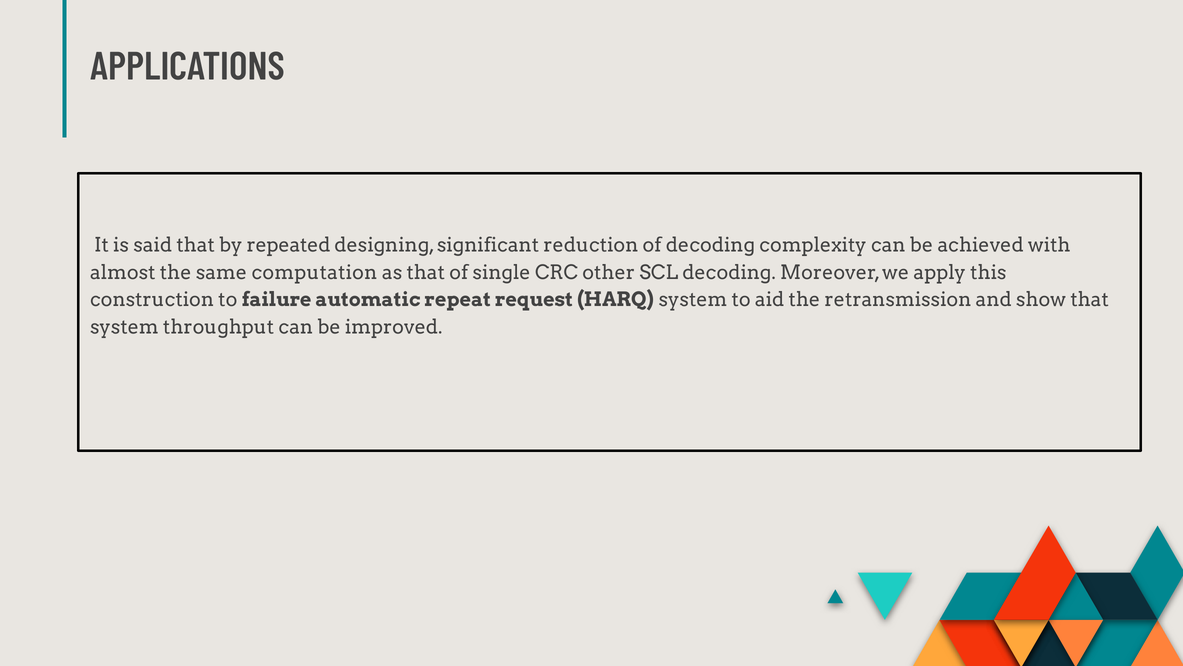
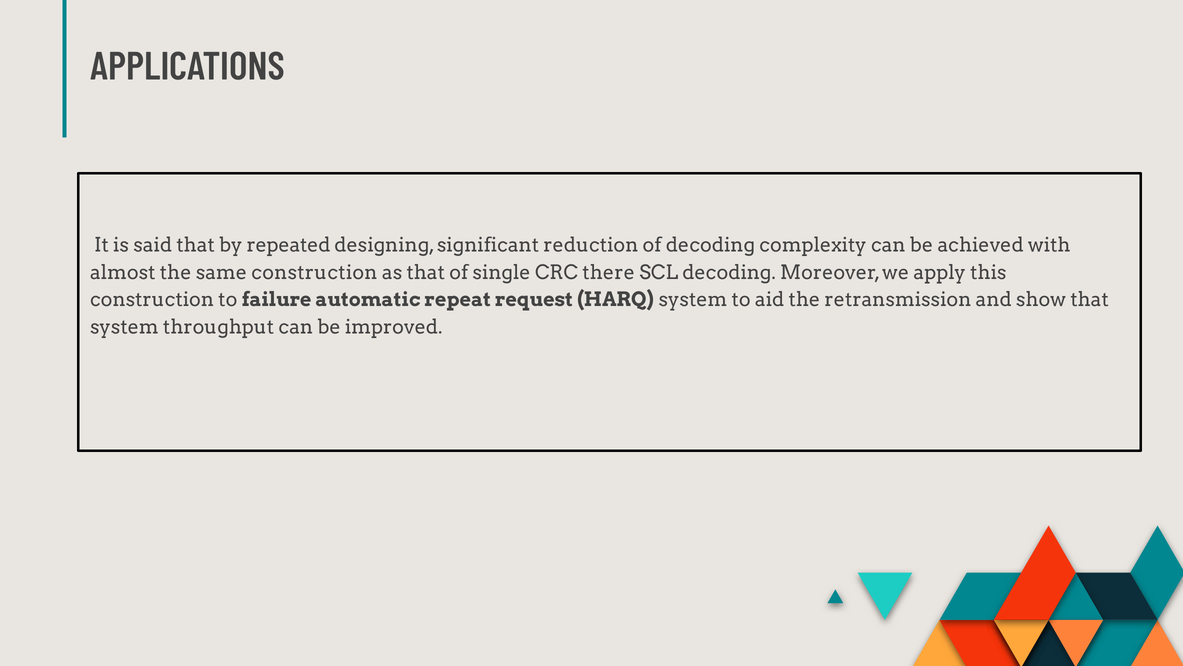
same computation: computation -> construction (314, 272)
other: other -> there (609, 272)
